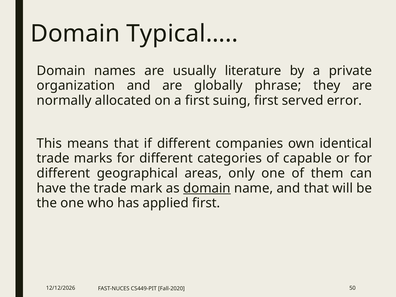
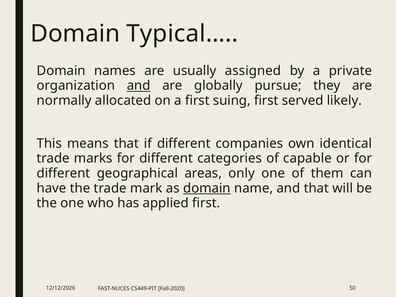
literature: literature -> assigned (253, 71)
and underline: none -> present (139, 86)
phrase: phrase -> pursue (278, 86)
error: error -> likely (344, 100)
